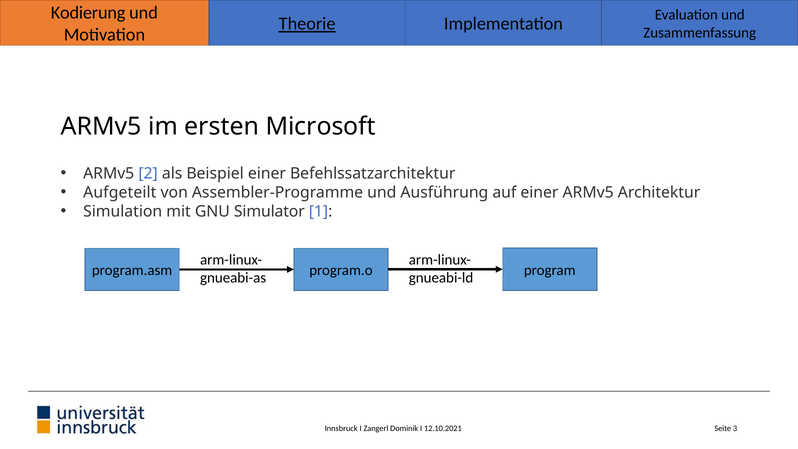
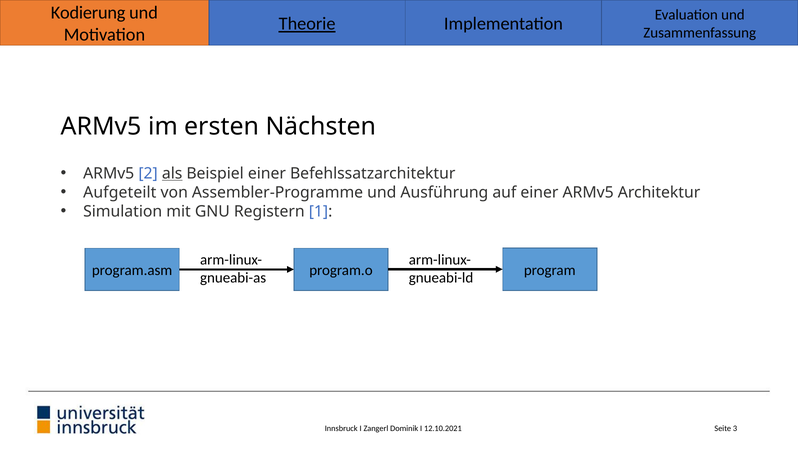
Microsoft: Microsoft -> Nächsten (321, 127)
als underline: none -> present (172, 173)
Simulator: Simulator -> Registern (269, 211)
